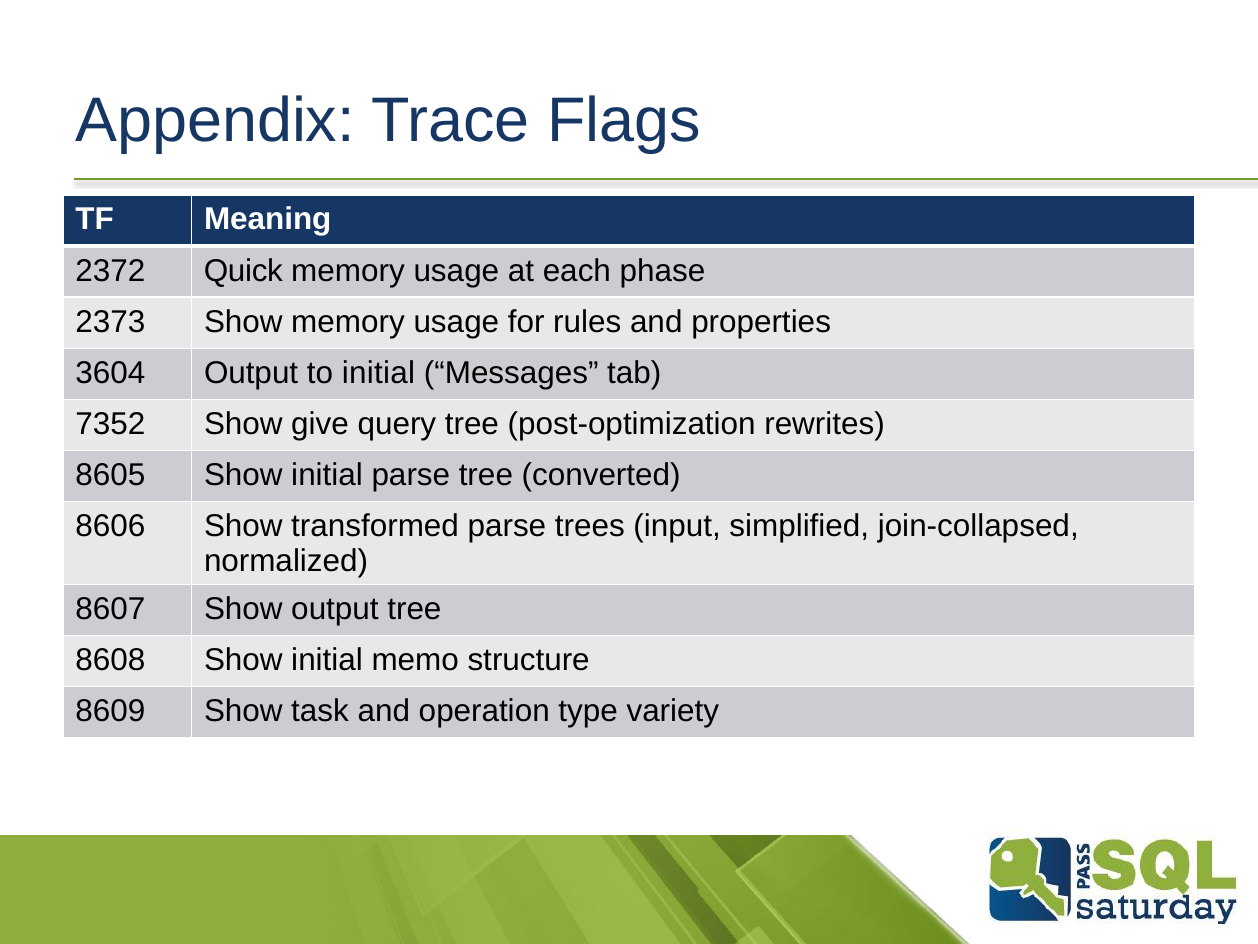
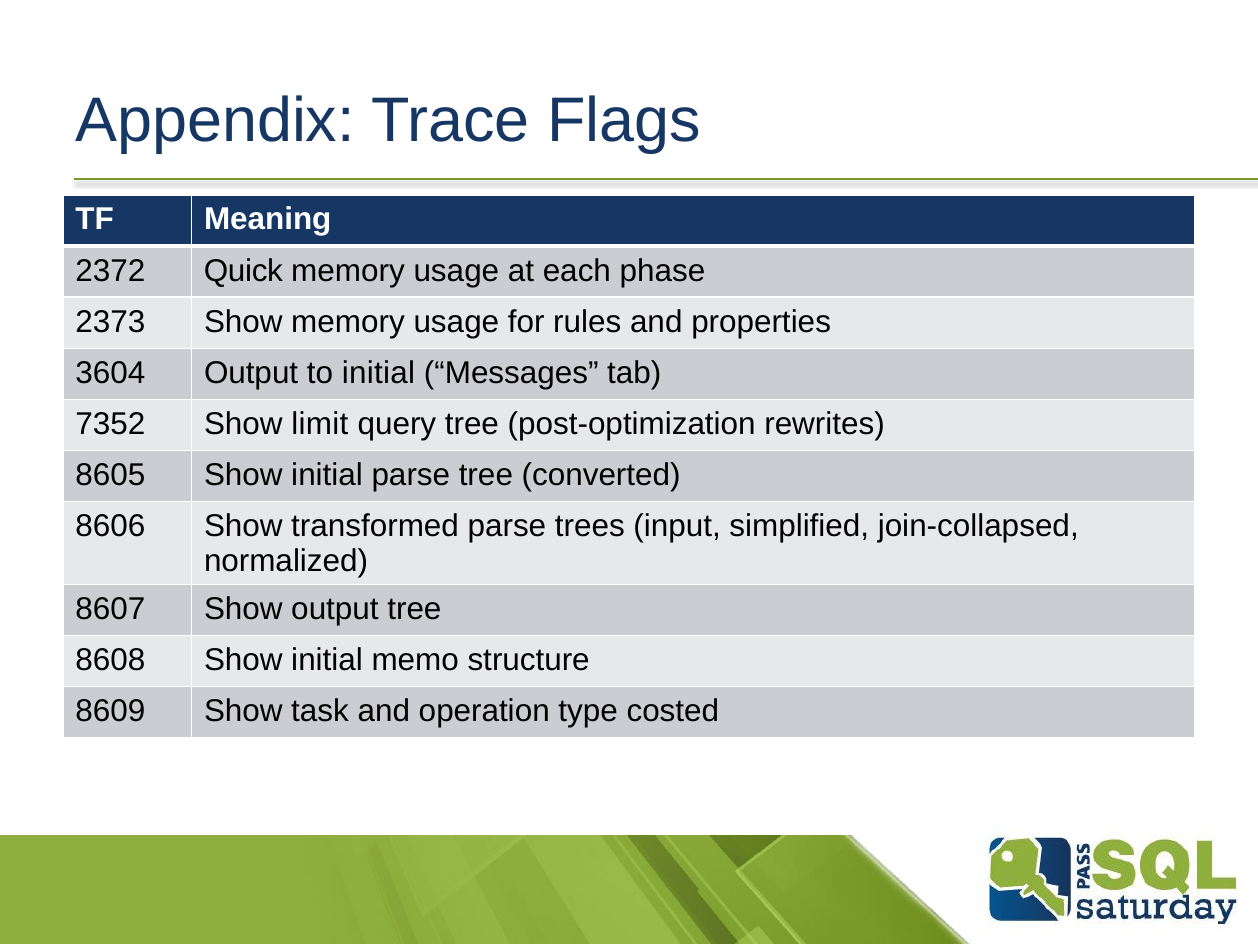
give: give -> limit (320, 424)
variety: variety -> costed (673, 711)
